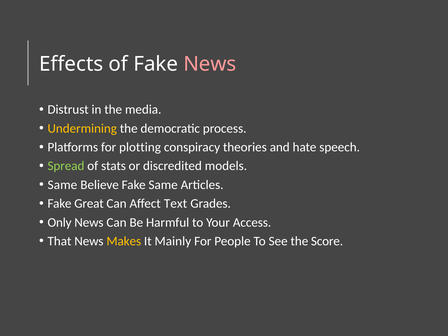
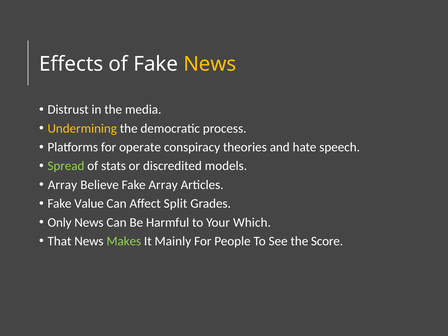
News colour: pink -> yellow (210, 64)
plotting: plotting -> operate (140, 147)
Same: Same -> Array (62, 185)
Fake Same: Same -> Array (163, 185)
Great: Great -> Value (89, 204)
Text: Text -> Split (176, 204)
Access: Access -> Which (252, 222)
Makes colour: yellow -> light green (124, 241)
